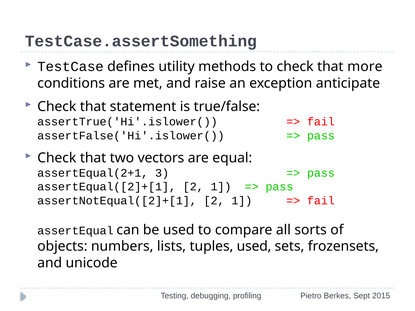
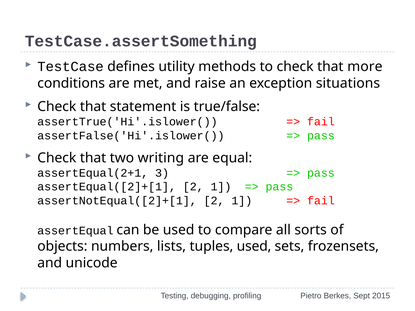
anticipate: anticipate -> situations (348, 83)
vectors: vectors -> writing (161, 158)
